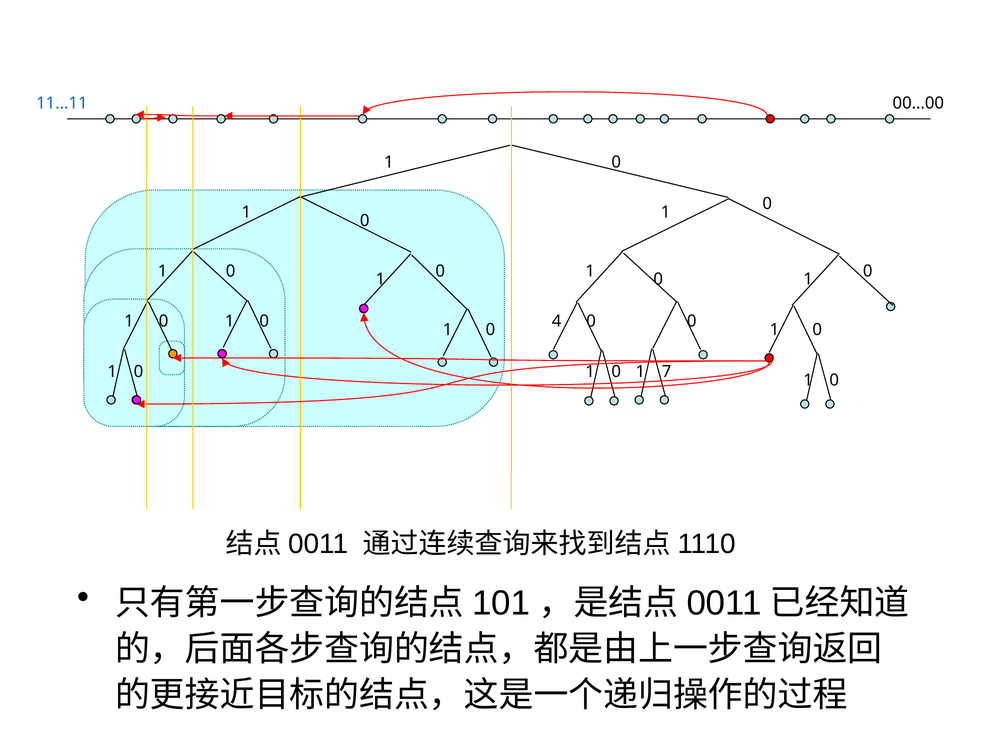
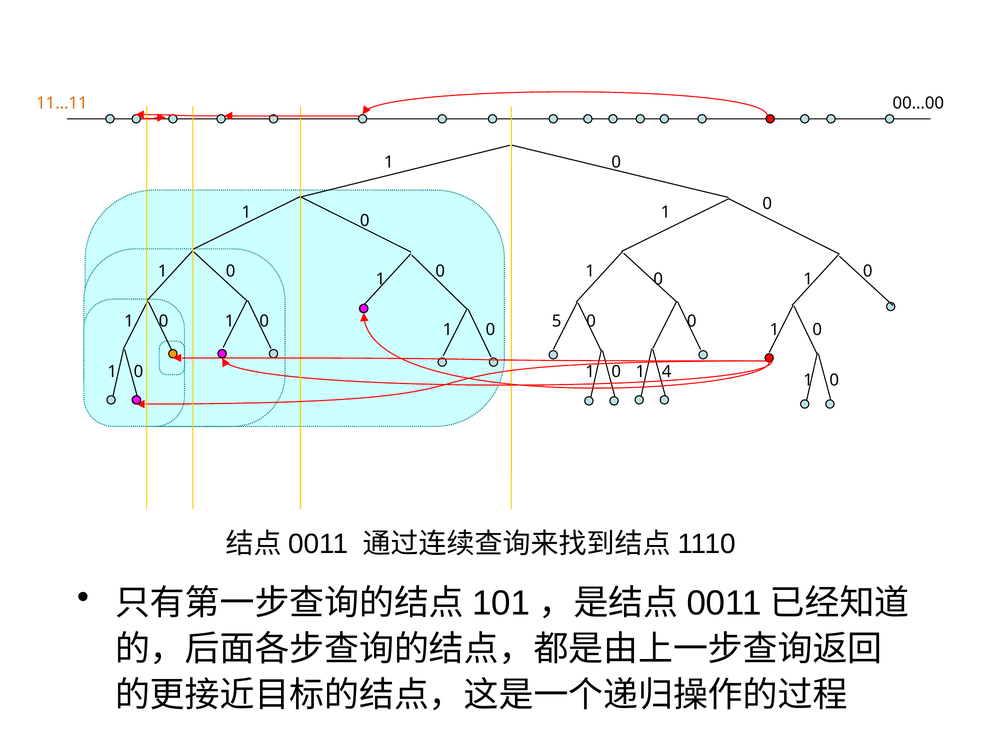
11…11 colour: blue -> orange (62, 103)
4: 4 -> 5 (557, 321)
7: 7 -> 4 (667, 371)
